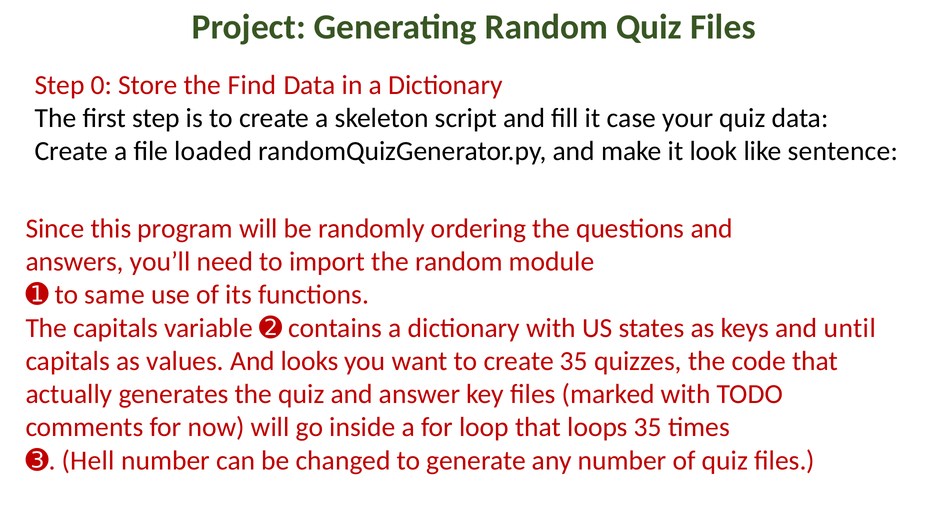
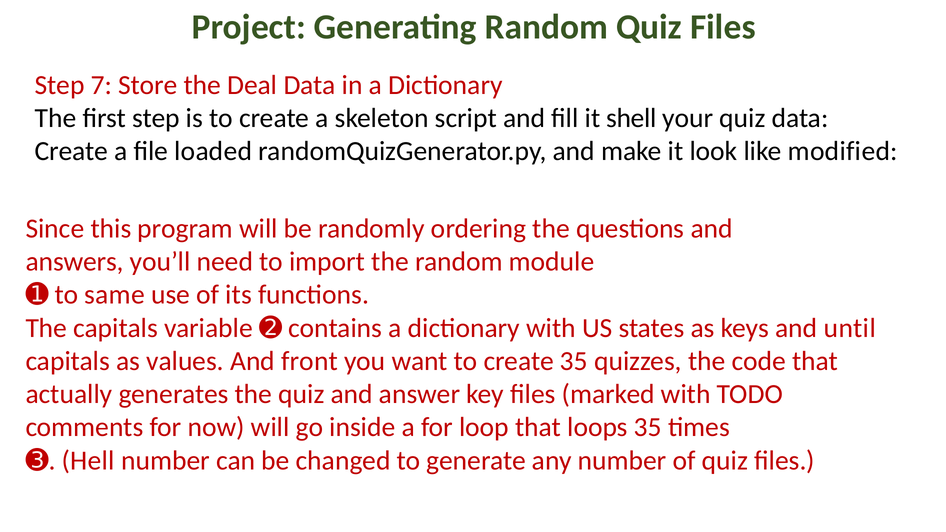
0: 0 -> 7 (101, 85)
Find: Find -> Deal (252, 85)
case: case -> shell (632, 118)
sentence: sentence -> modified (843, 151)
looks: looks -> front (310, 361)
